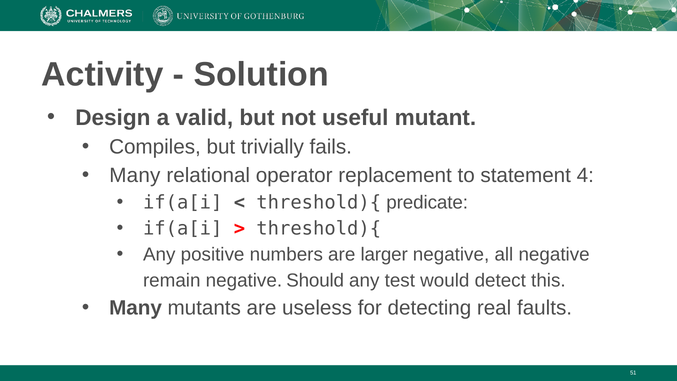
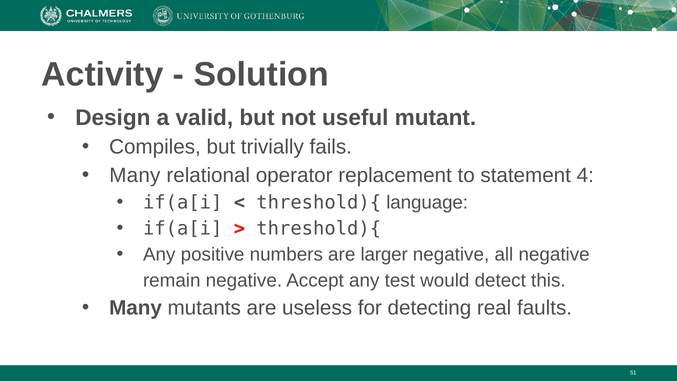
predicate: predicate -> language (427, 202)
Should: Should -> Accept (315, 280)
